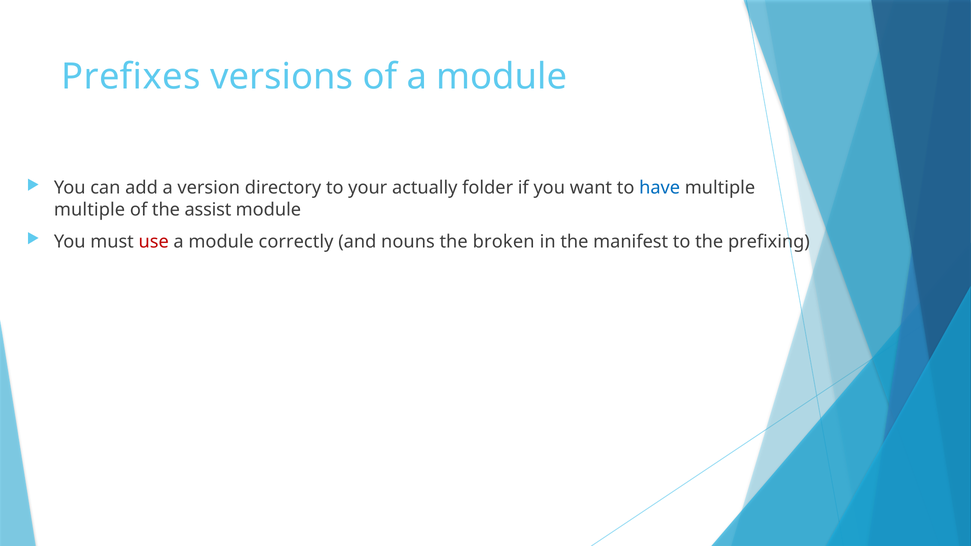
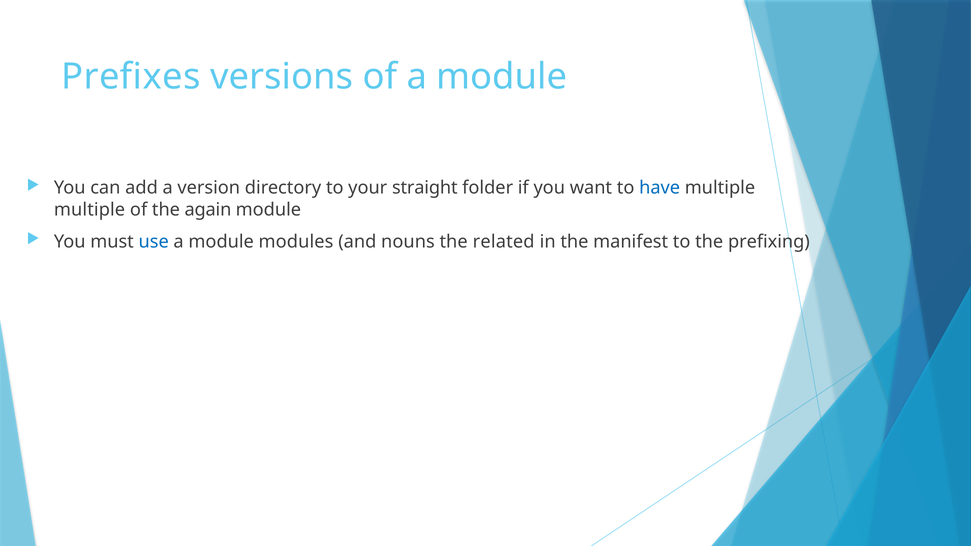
actually: actually -> straight (425, 188)
assist: assist -> again (208, 210)
use colour: red -> blue (154, 242)
correctly: correctly -> modules (296, 242)
broken: broken -> related (504, 242)
